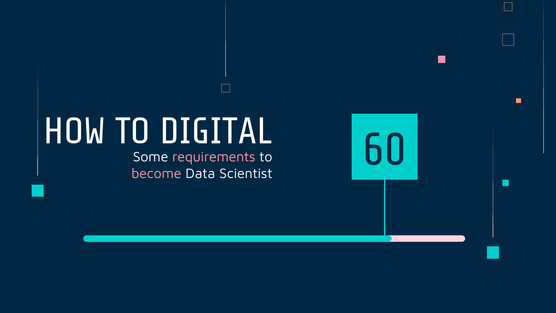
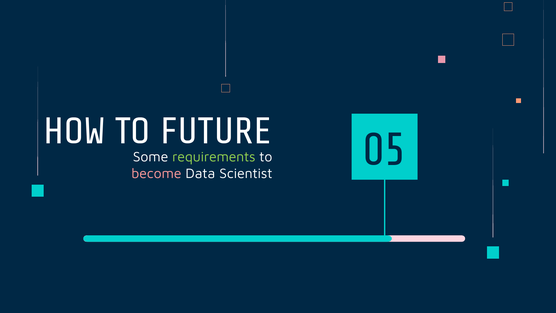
DIGITAL: DIGITAL -> FUTURE (216, 131)
requirements colour: pink -> light green (214, 157)
60: 60 -> 05 (385, 150)
